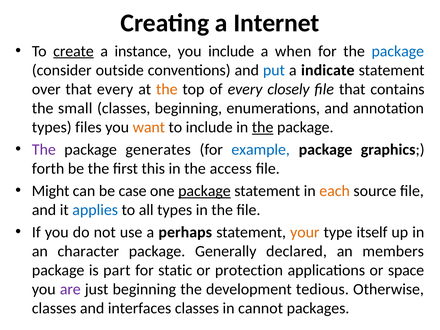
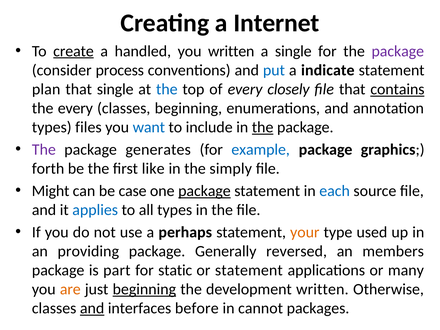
instance: instance -> handled (143, 51)
you include: include -> written (231, 51)
a when: when -> single (293, 51)
package colour: blue -> purple (398, 51)
outside: outside -> process (120, 70)
over: over -> plan (46, 89)
that every: every -> single (115, 89)
the colour: orange -> blue (167, 89)
contains underline: none -> present (397, 89)
the small: small -> every (75, 108)
want colour: orange -> blue (149, 127)
this: this -> like (153, 169)
access: access -> simply (231, 169)
each colour: orange -> blue (335, 191)
itself: itself -> used (372, 232)
character: character -> providing (88, 251)
declared: declared -> reversed (297, 251)
or protection: protection -> statement (249, 270)
space: space -> many (406, 270)
are colour: purple -> orange (70, 289)
beginning underline: none -> present (144, 289)
development tedious: tedious -> written (322, 289)
and underline: none -> present (92, 308)
interfaces classes: classes -> before (197, 308)
